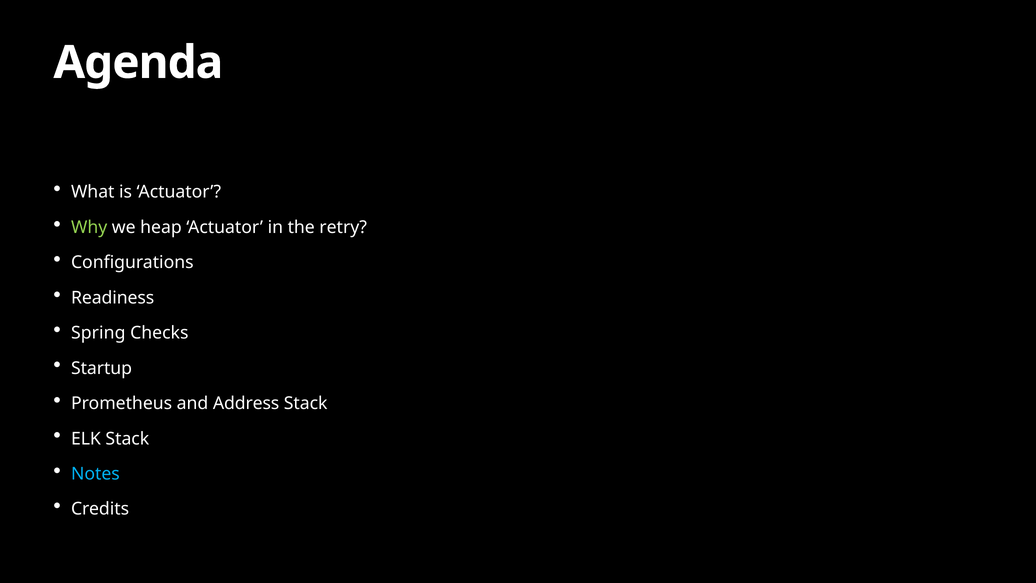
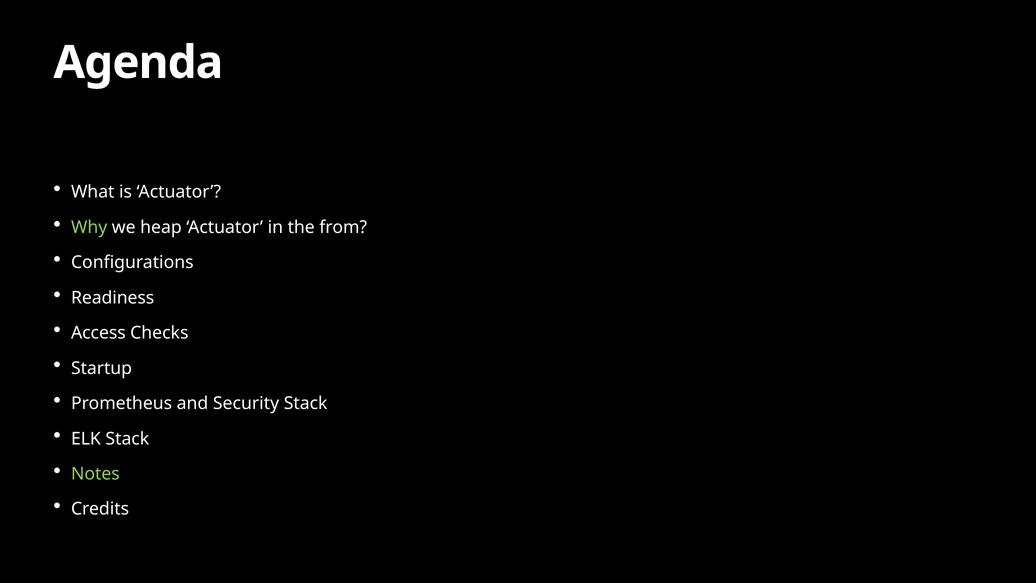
retry: retry -> from (343, 227)
Spring: Spring -> Access (98, 333)
Address: Address -> Security (246, 403)
Notes colour: light blue -> light green (95, 474)
